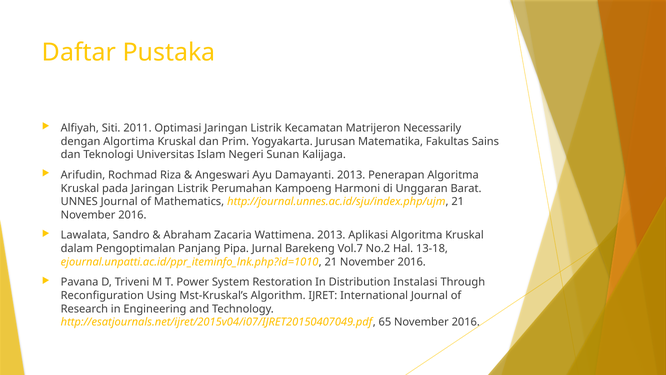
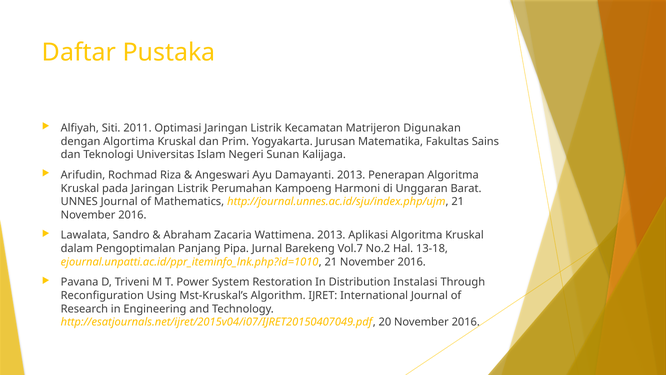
Necessarily: Necessarily -> Digunakan (432, 128)
65: 65 -> 20 (385, 322)
